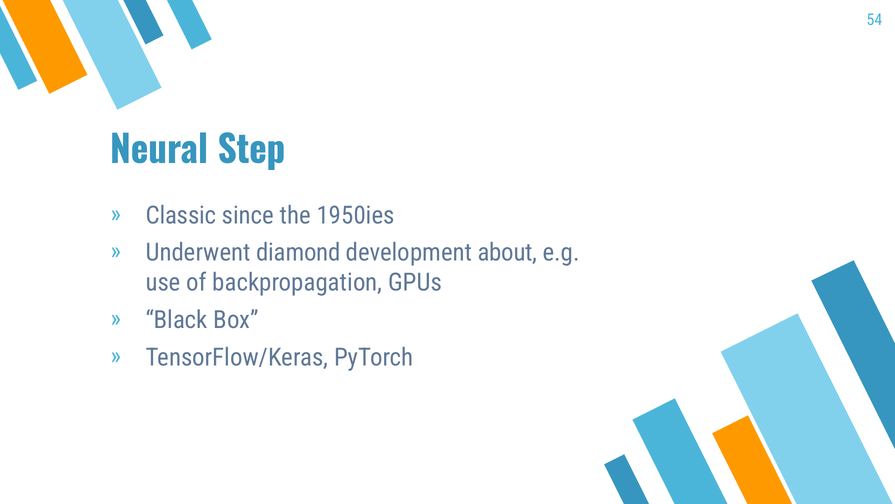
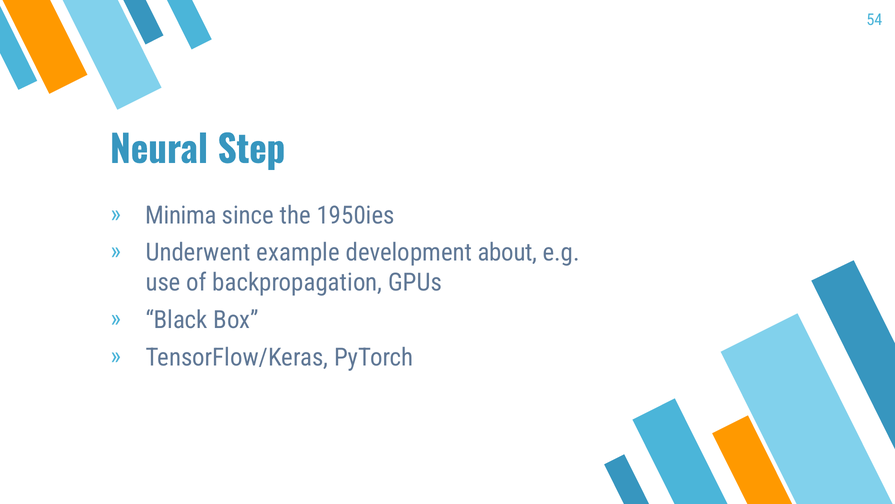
Classic: Classic -> Minima (181, 215)
diamond: diamond -> example (298, 252)
